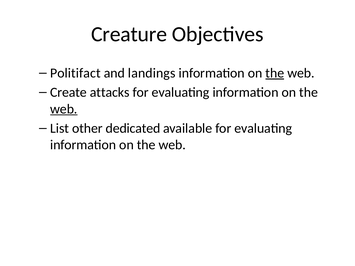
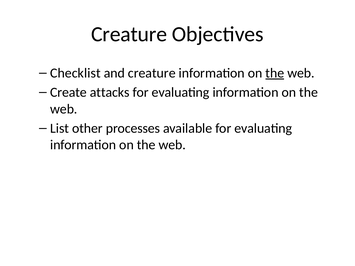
Politifact: Politifact -> Checklist (75, 73)
and landings: landings -> creature (152, 73)
web underline: present -> none (64, 109)
dedicated: dedicated -> processes (133, 128)
